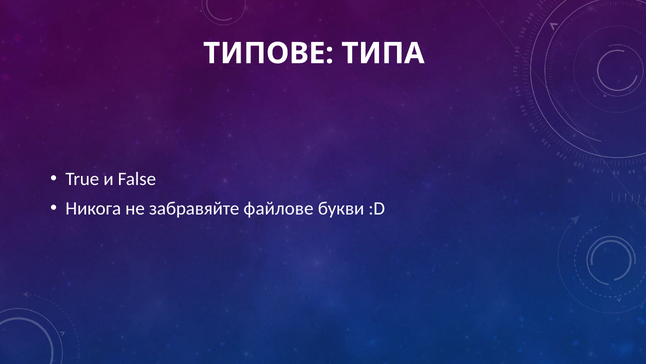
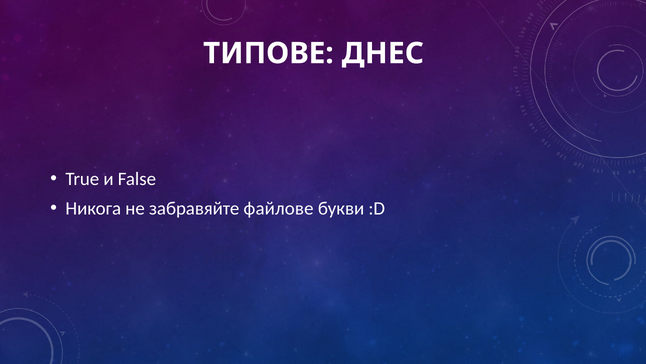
ТИПА: ТИПА -> ДНЕС (383, 53)
